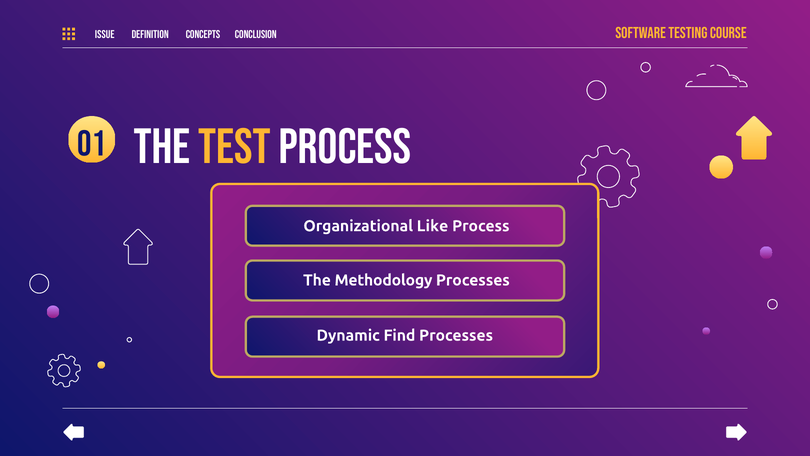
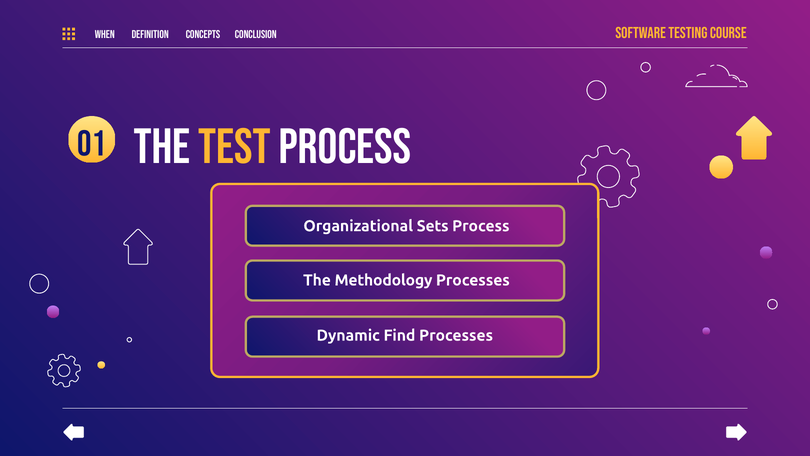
Issue: Issue -> When (105, 35)
Like: Like -> Sets (433, 226)
